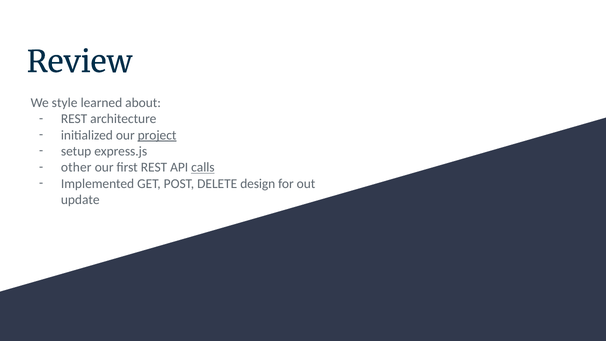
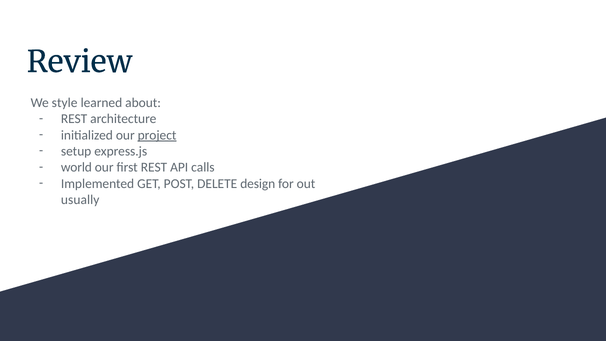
other: other -> world (76, 167)
calls underline: present -> none (203, 167)
update: update -> usually (80, 200)
